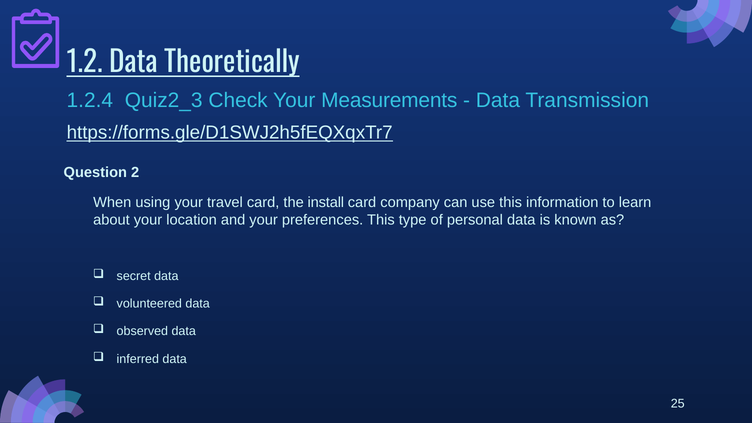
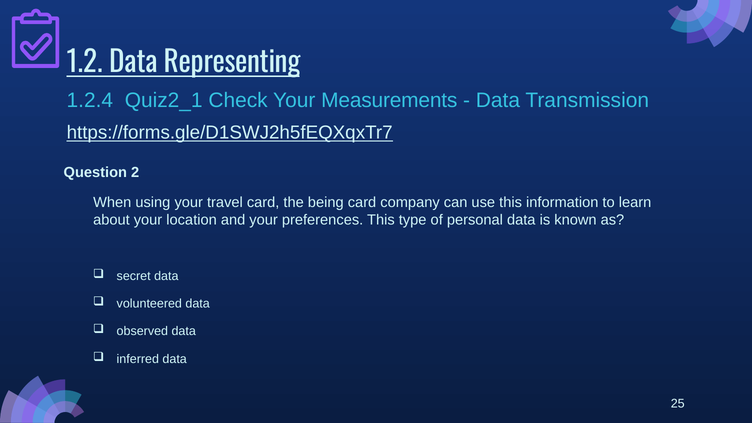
Theoretically: Theoretically -> Representing (232, 63)
Quiz2_3: Quiz2_3 -> Quiz2_1 (164, 100)
install: install -> being (326, 202)
